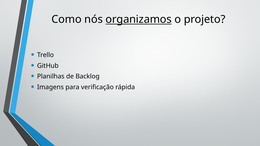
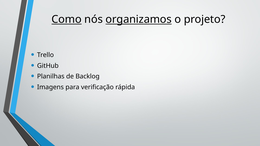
Como underline: none -> present (67, 19)
